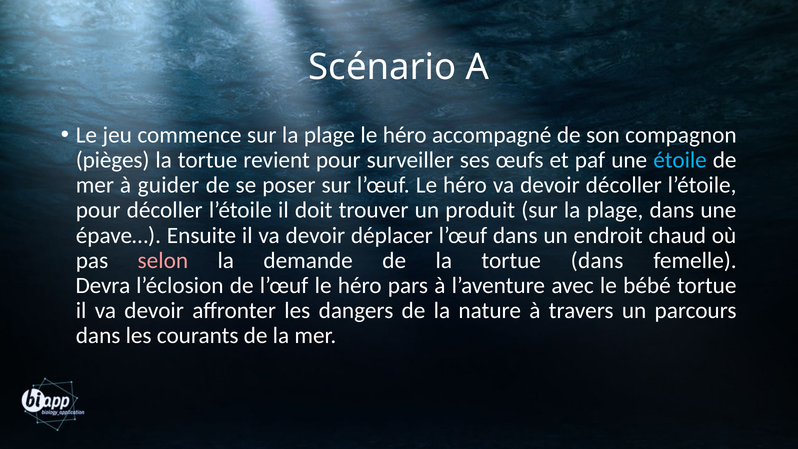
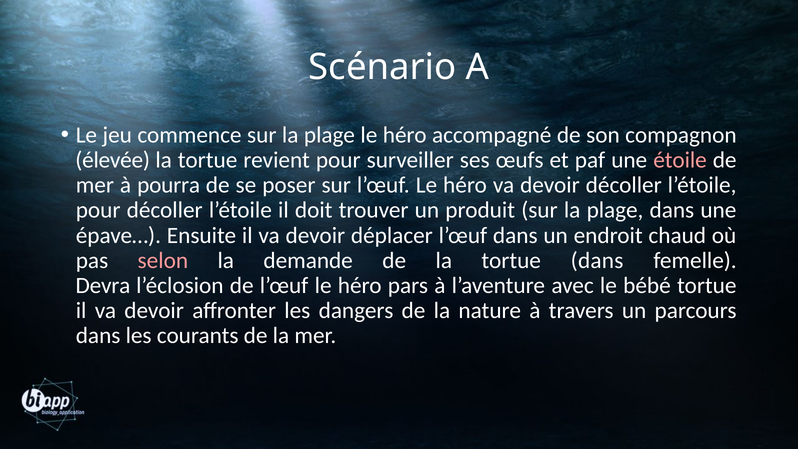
pièges: pièges -> élevée (113, 160)
étoile colour: light blue -> pink (680, 160)
guider: guider -> pourra (169, 185)
